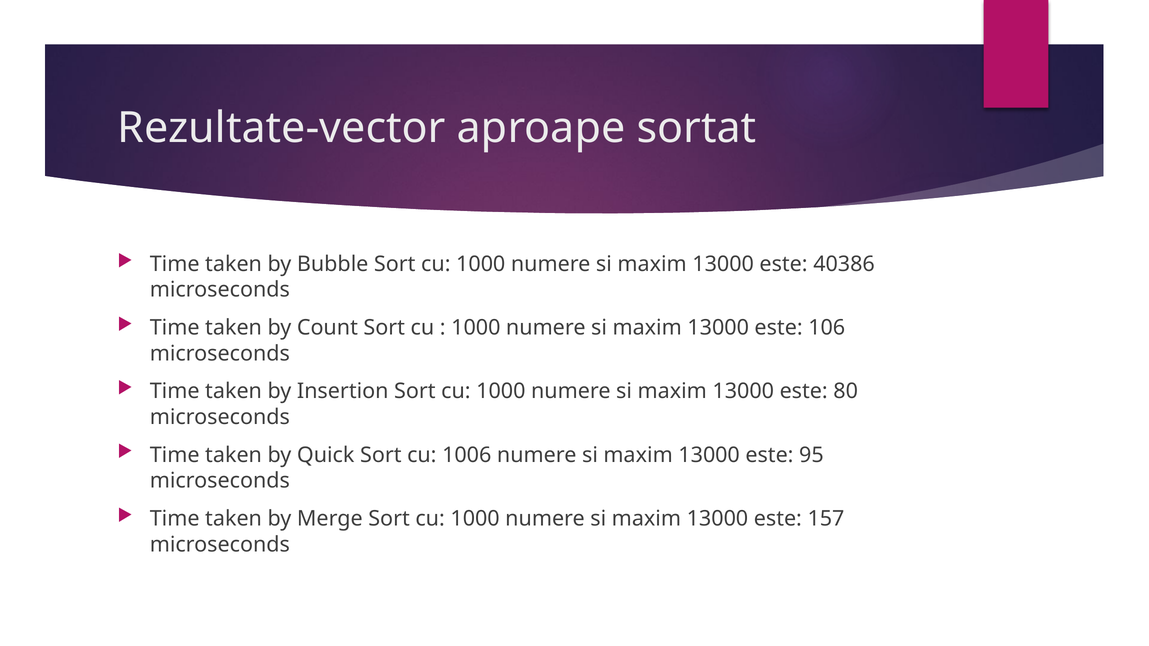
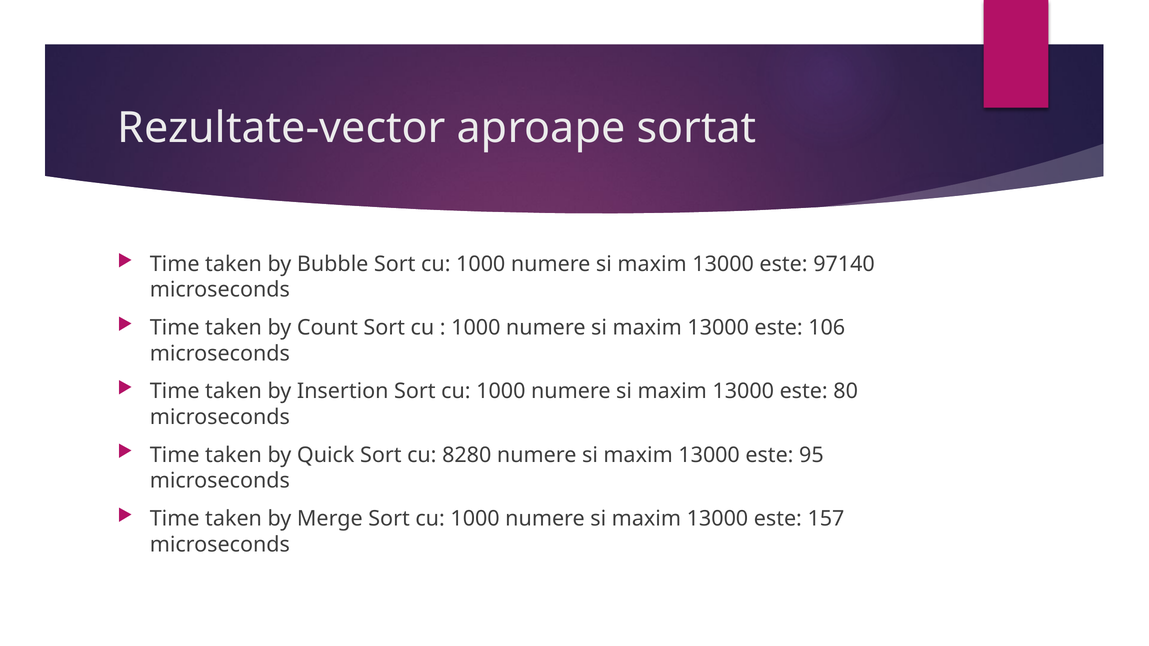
40386: 40386 -> 97140 (844, 264)
1006: 1006 -> 8280 (467, 455)
